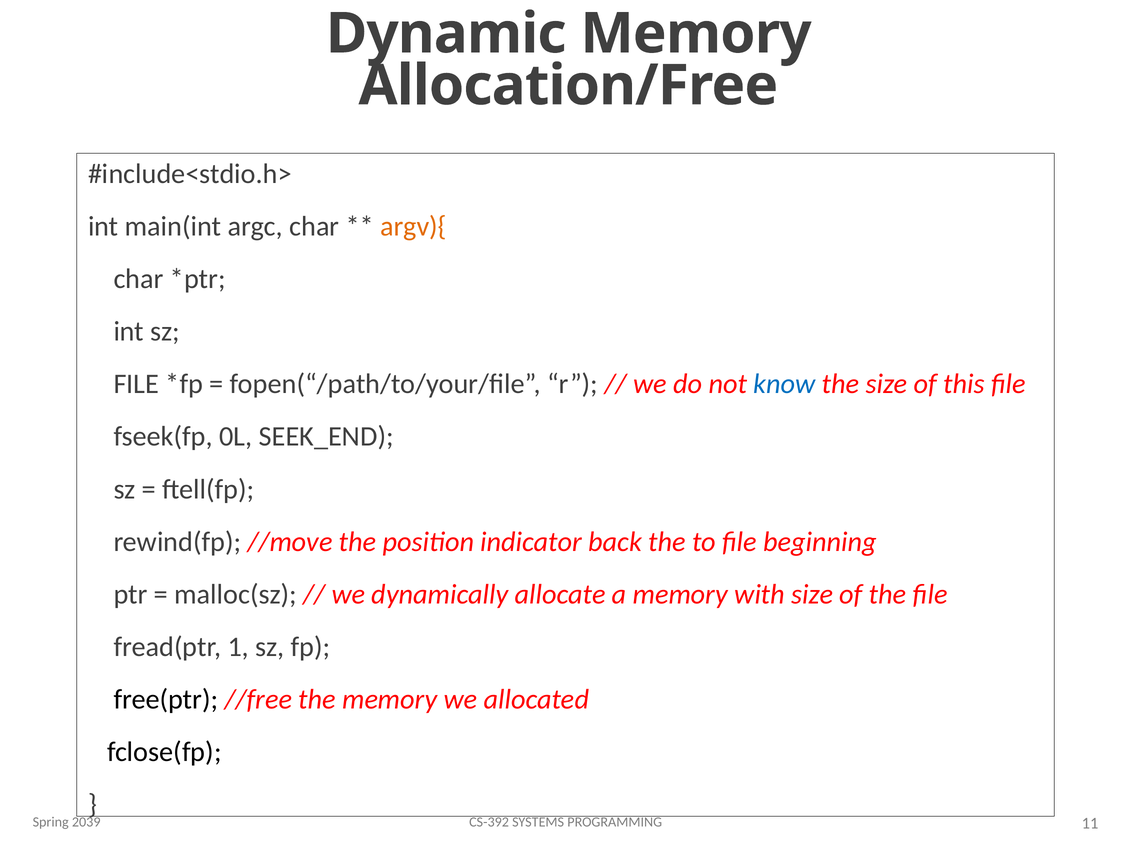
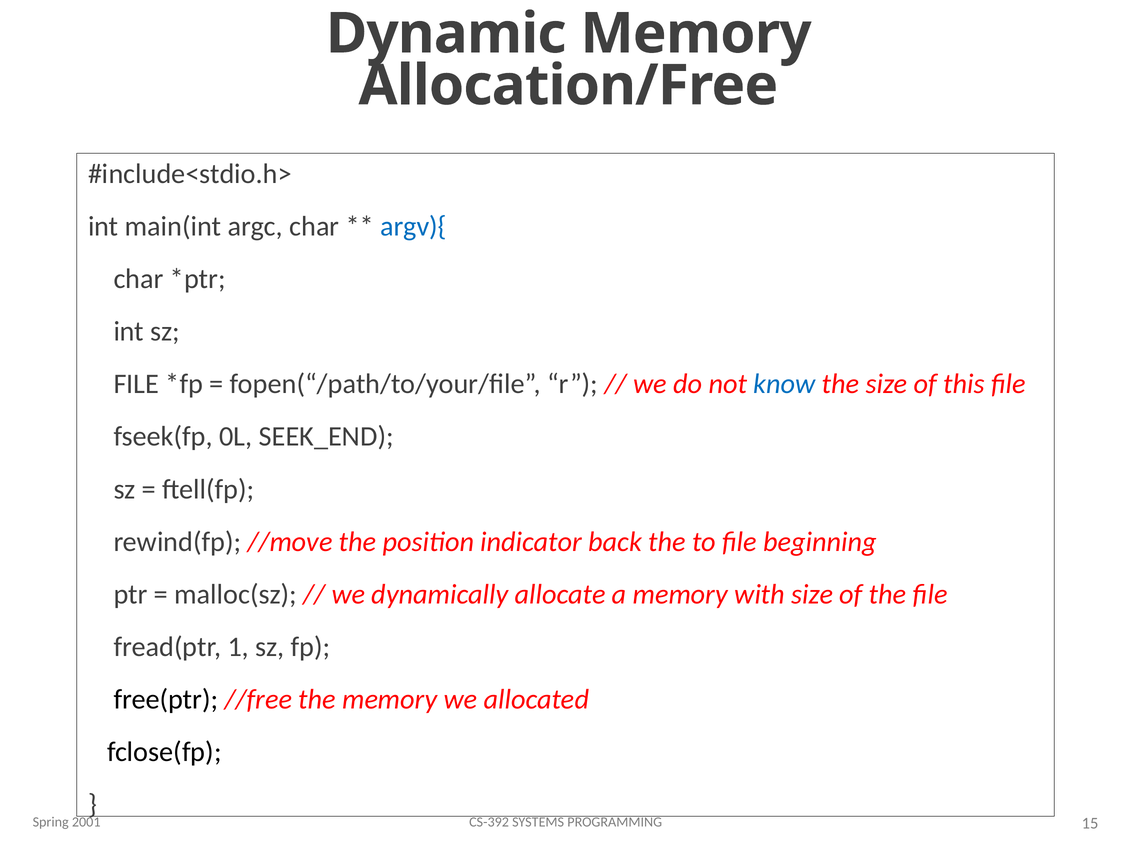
argv){ colour: orange -> blue (413, 227)
2039: 2039 -> 2001 (86, 823)
11: 11 -> 15 (1090, 823)
